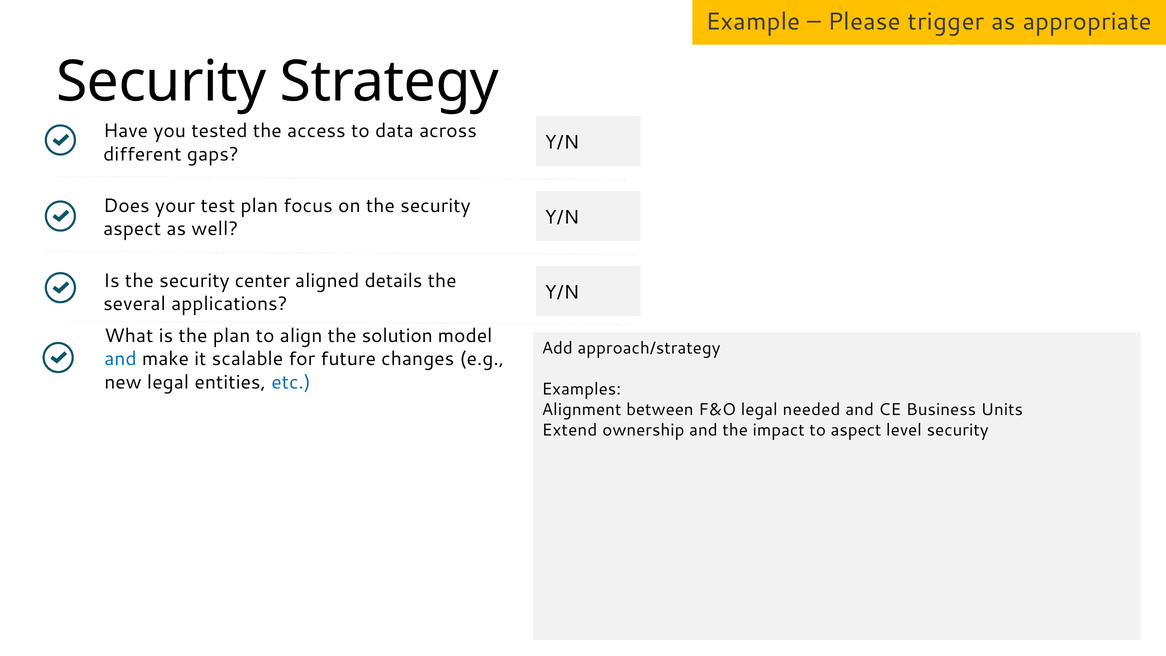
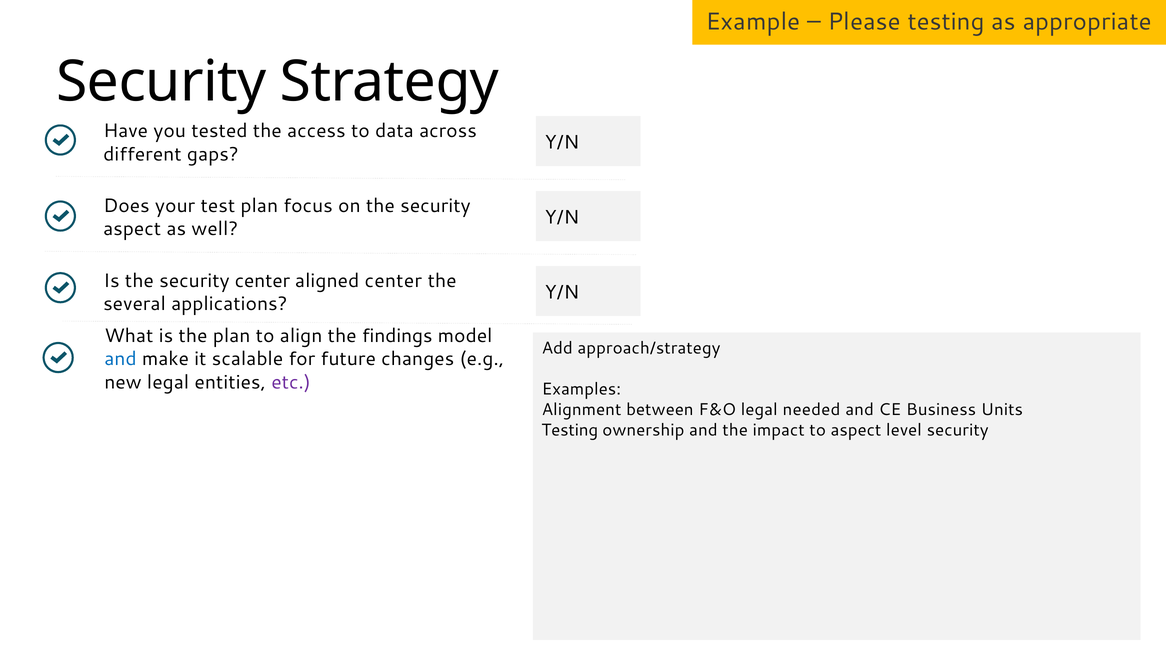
Please trigger: trigger -> testing (946, 22)
aligned details: details -> center (393, 281)
solution: solution -> findings (397, 336)
etc colour: blue -> purple (291, 382)
Extend: Extend -> Testing (570, 430)
